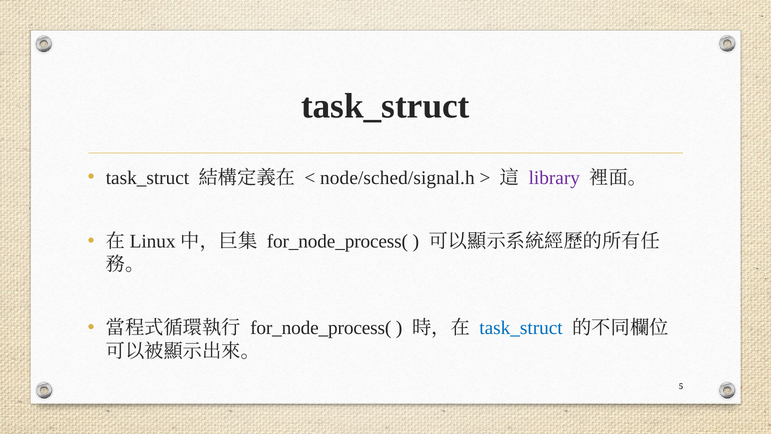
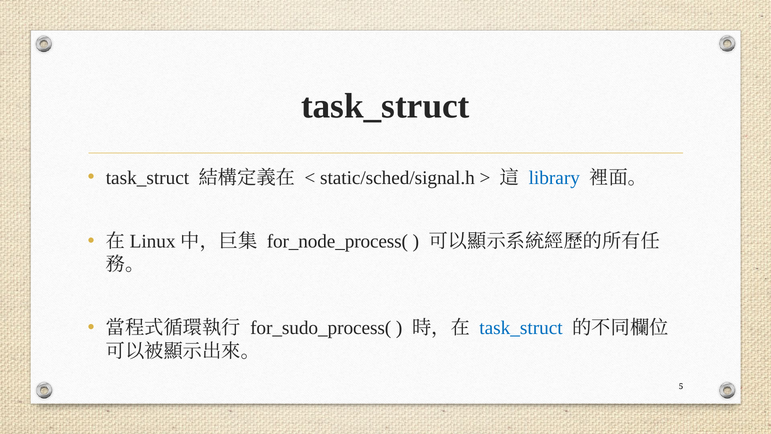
node/sched/signal.h: node/sched/signal.h -> static/sched/signal.h (397, 178)
library colour: purple -> blue (554, 178)
for_node_process(: for_node_process( -> for_sudo_process( (321, 328)
